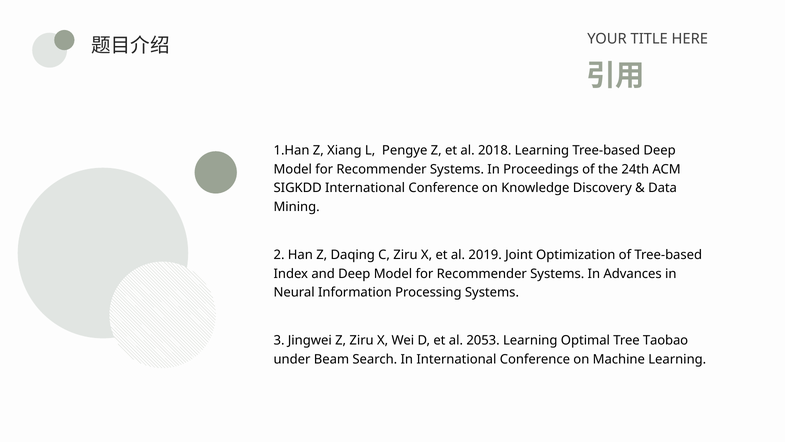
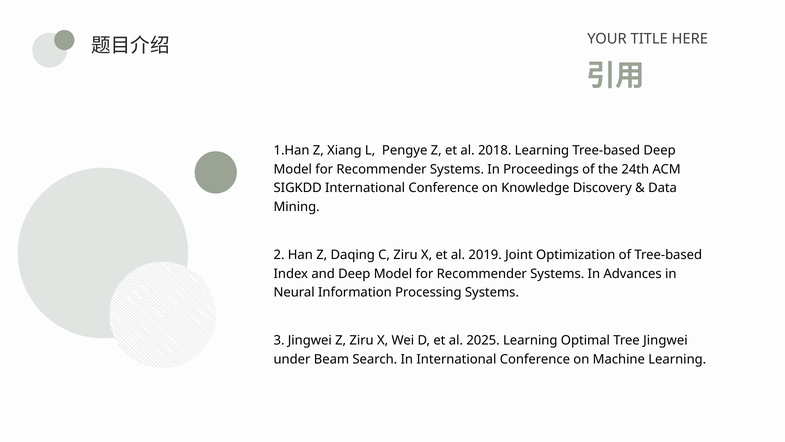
2053: 2053 -> 2025 (483, 340)
Tree Taobao: Taobao -> Jingwei (665, 340)
